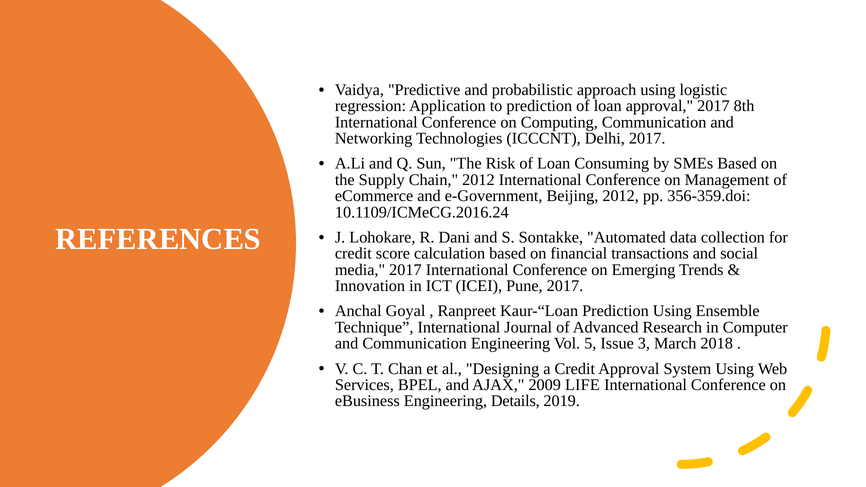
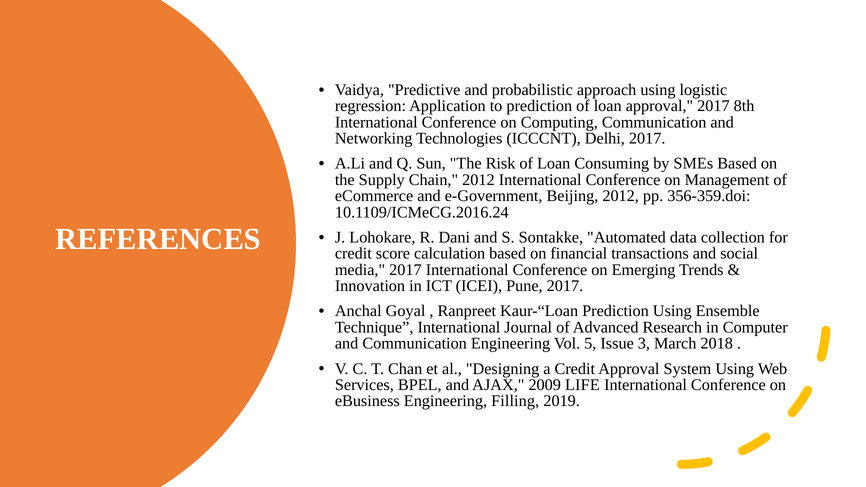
Details: Details -> Filling (515, 401)
